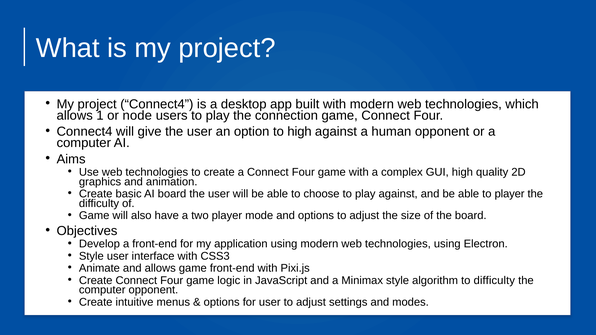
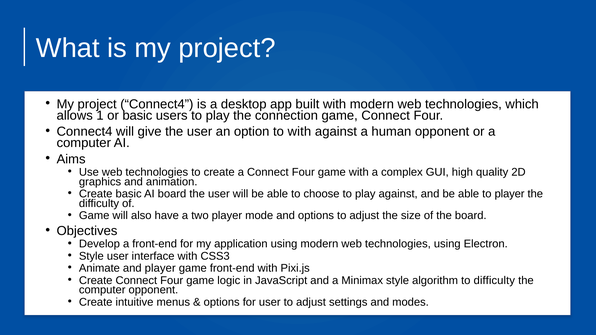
or node: node -> basic (137, 115)
to high: high -> with (299, 132)
and allows: allows -> player (160, 268)
